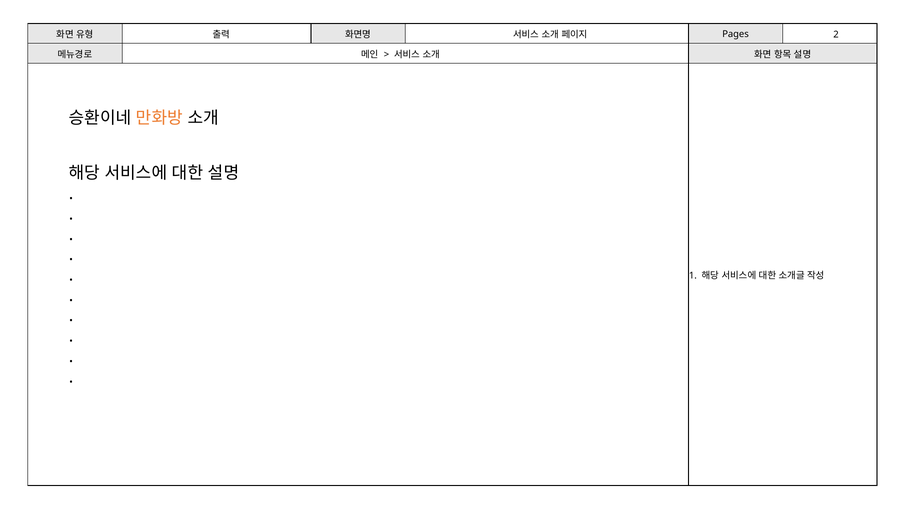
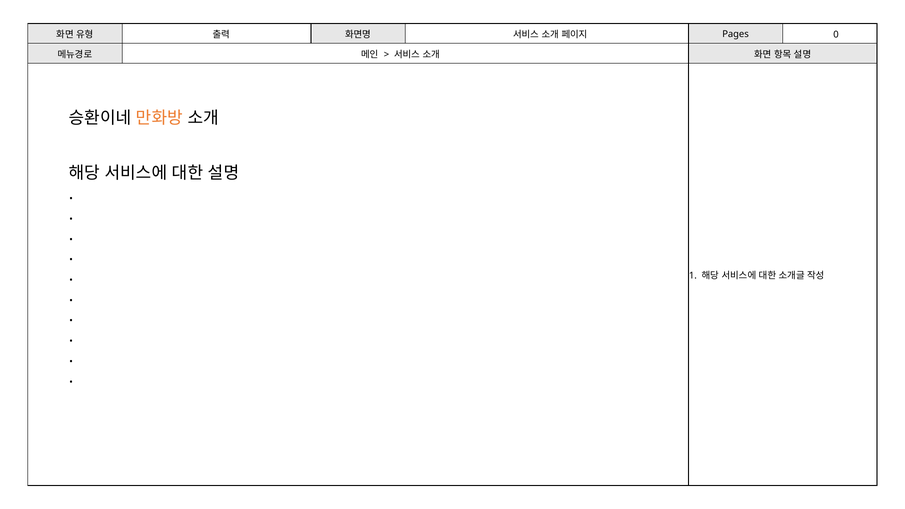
2: 2 -> 0 (836, 35)
